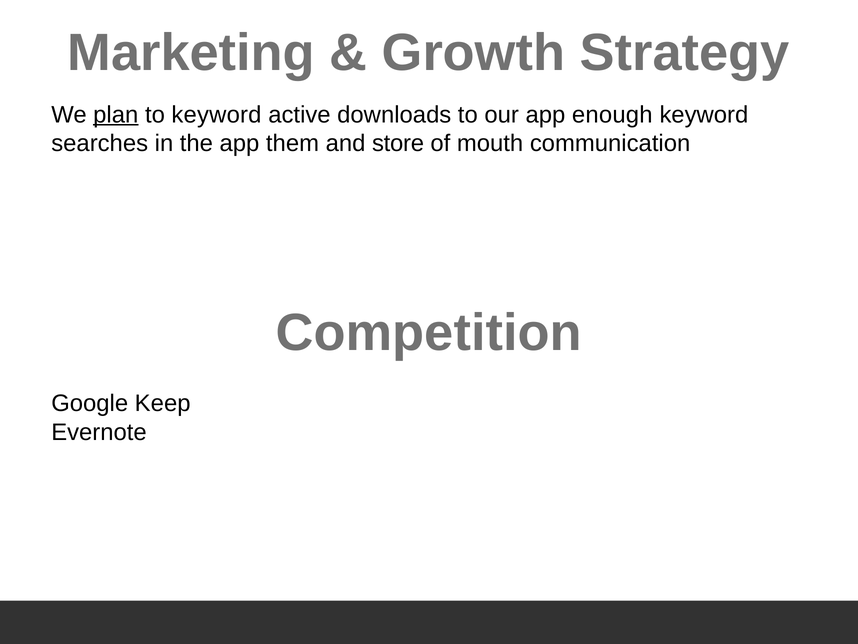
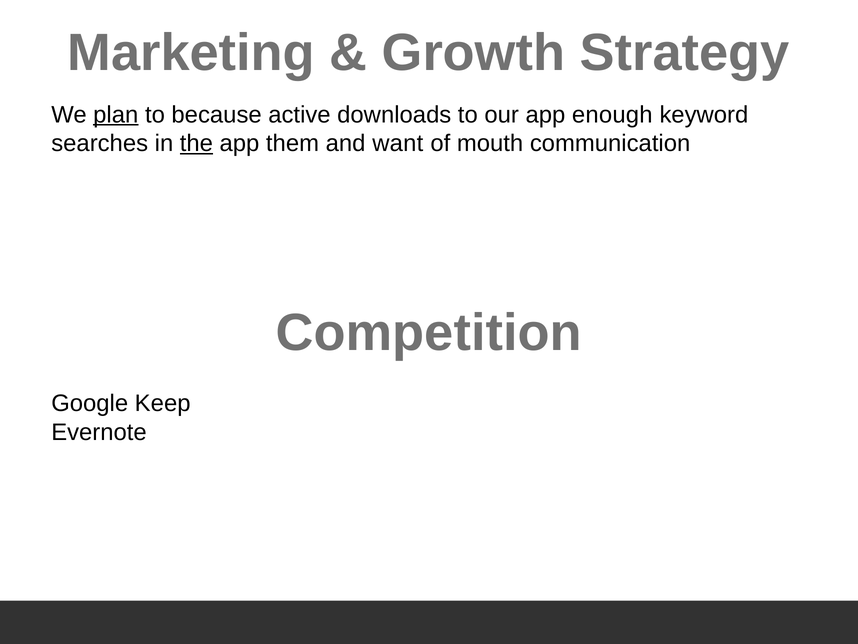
to keyword: keyword -> because (217, 115)
the underline: none -> present (196, 143)
store: store -> want (398, 143)
